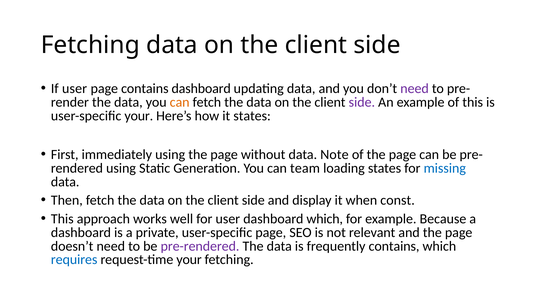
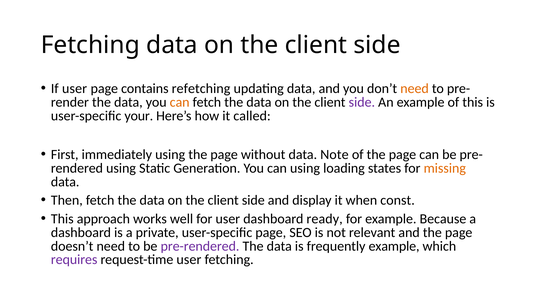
contains dashboard: dashboard -> refetching (201, 89)
need colour: purple -> orange (415, 89)
it states: states -> called (252, 116)
can team: team -> using (305, 168)
missing colour: blue -> orange (445, 168)
dashboard which: which -> ready (325, 219)
frequently contains: contains -> example (394, 246)
requires colour: blue -> purple (74, 259)
request-time your: your -> user (189, 259)
